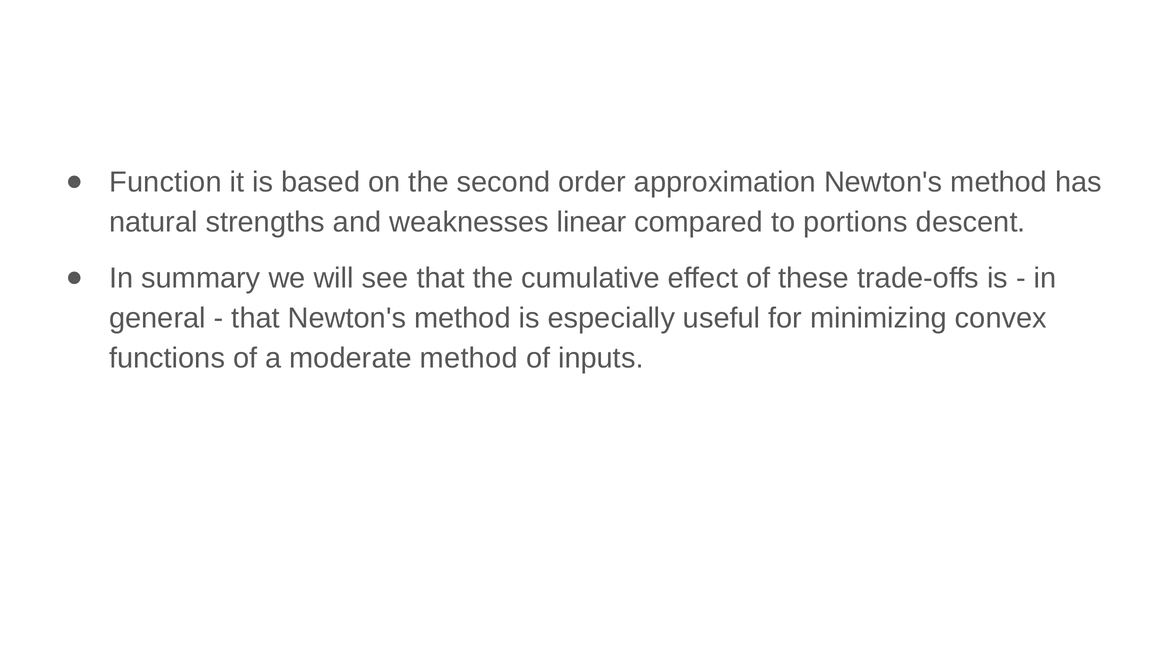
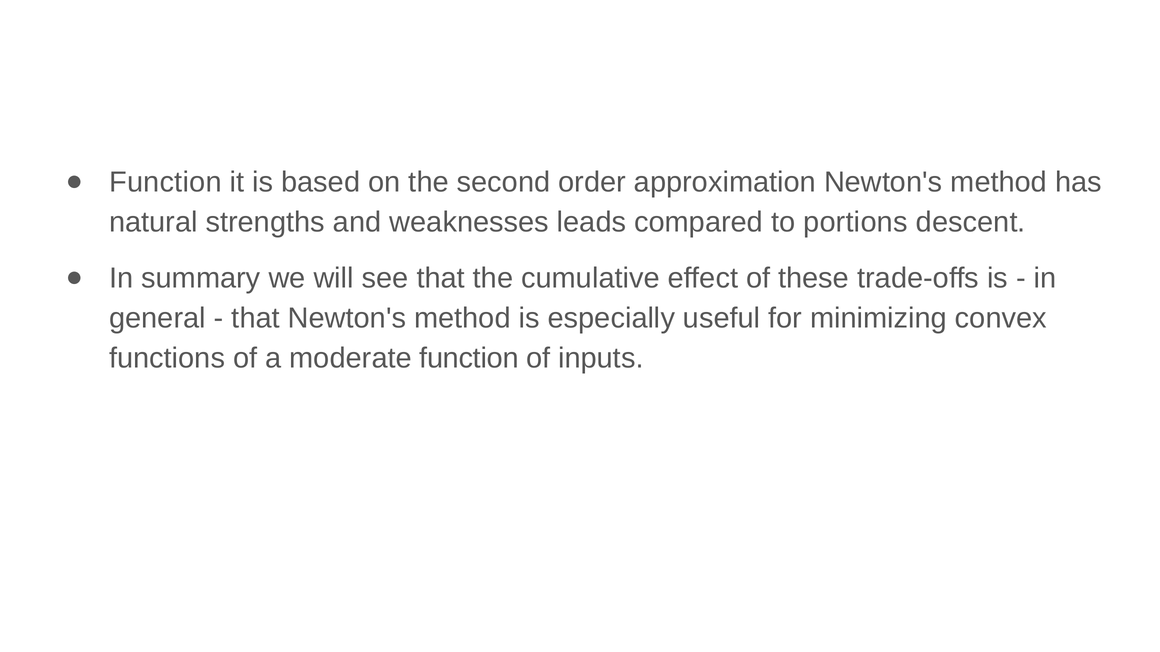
linear: linear -> leads (592, 222)
moderate method: method -> function (469, 359)
